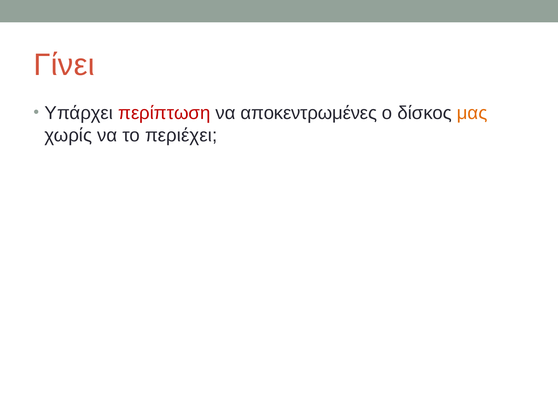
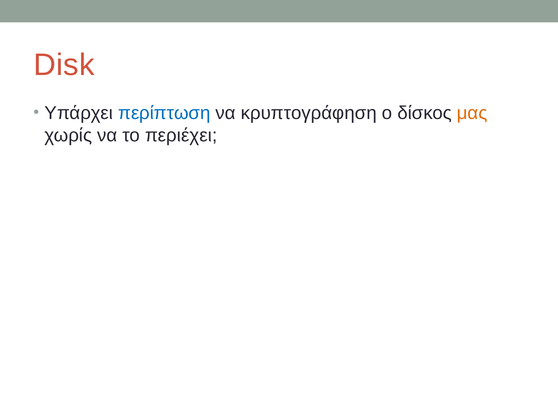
Γίνει: Γίνει -> Disk (64, 65)
περίπτωση colour: red -> blue (164, 113)
αποκεντρωμένες: αποκεντρωμένες -> κρυπτογράφηση (309, 113)
